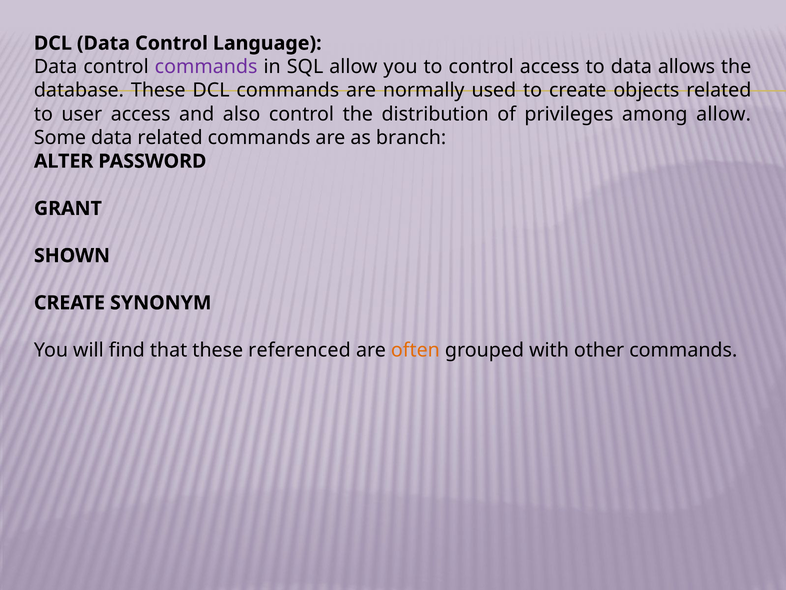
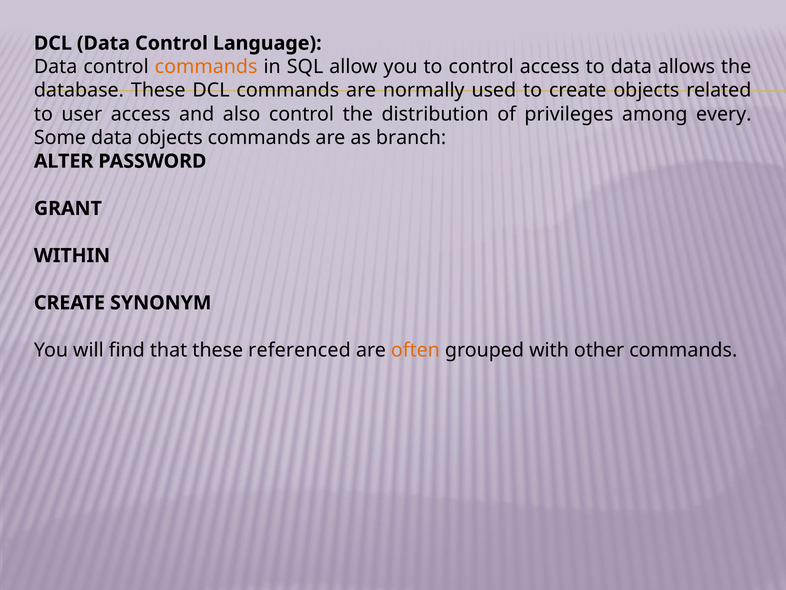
commands colour: purple -> orange (206, 67)
among allow: allow -> every (724, 114)
data related: related -> objects (170, 138)
SHOWN: SHOWN -> WITHIN (72, 255)
